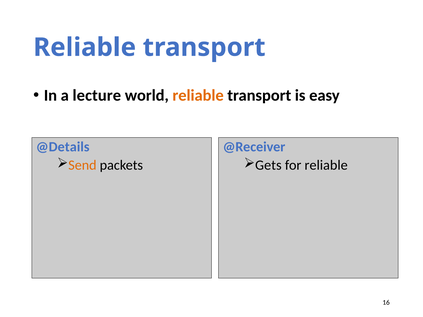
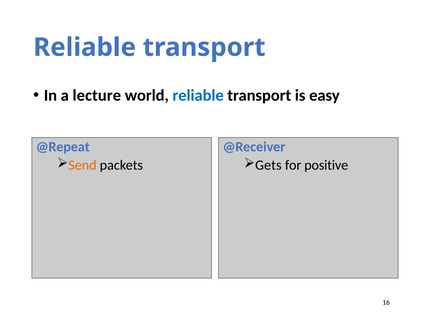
reliable colour: orange -> blue (198, 95)
@Details: @Details -> @Repeat (63, 147)
for reliable: reliable -> positive (326, 165)
